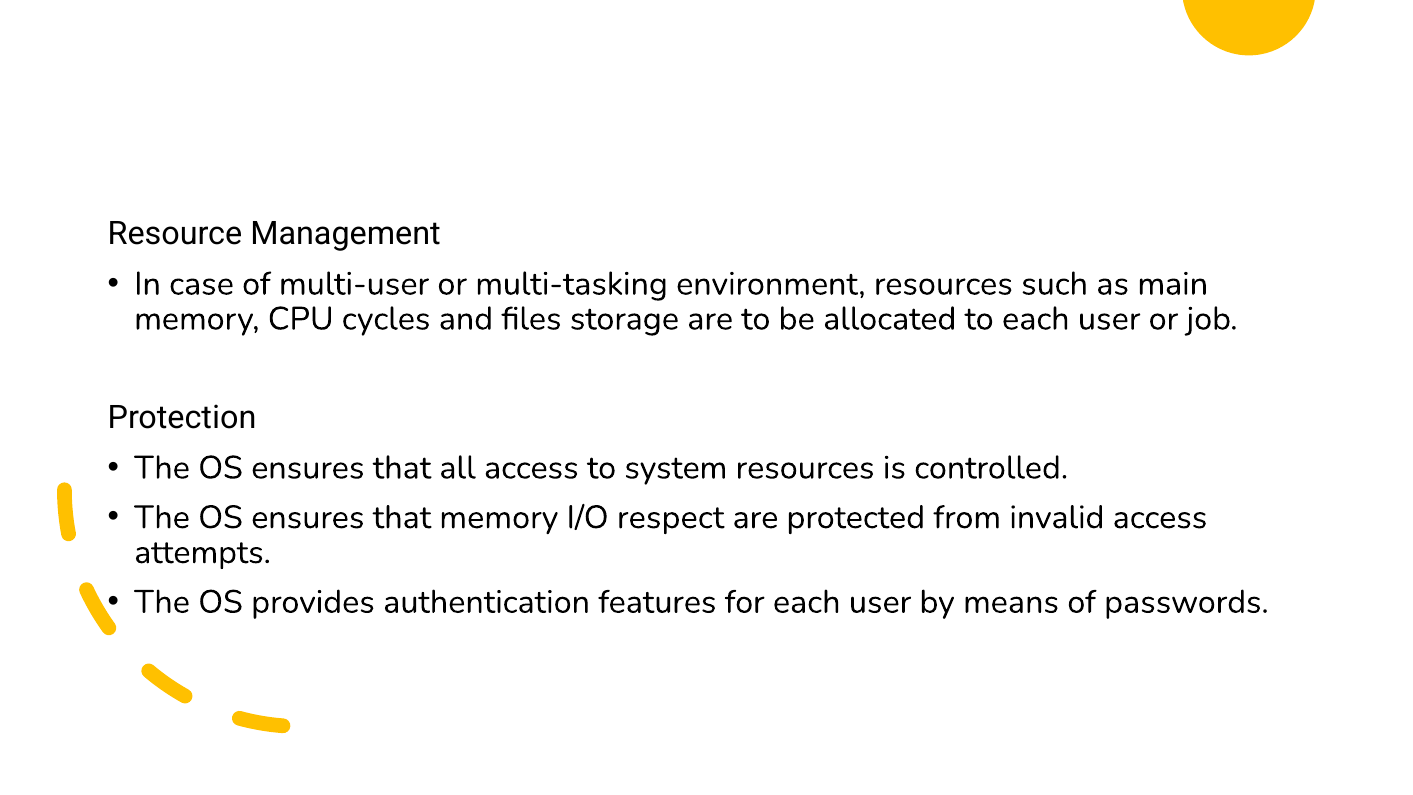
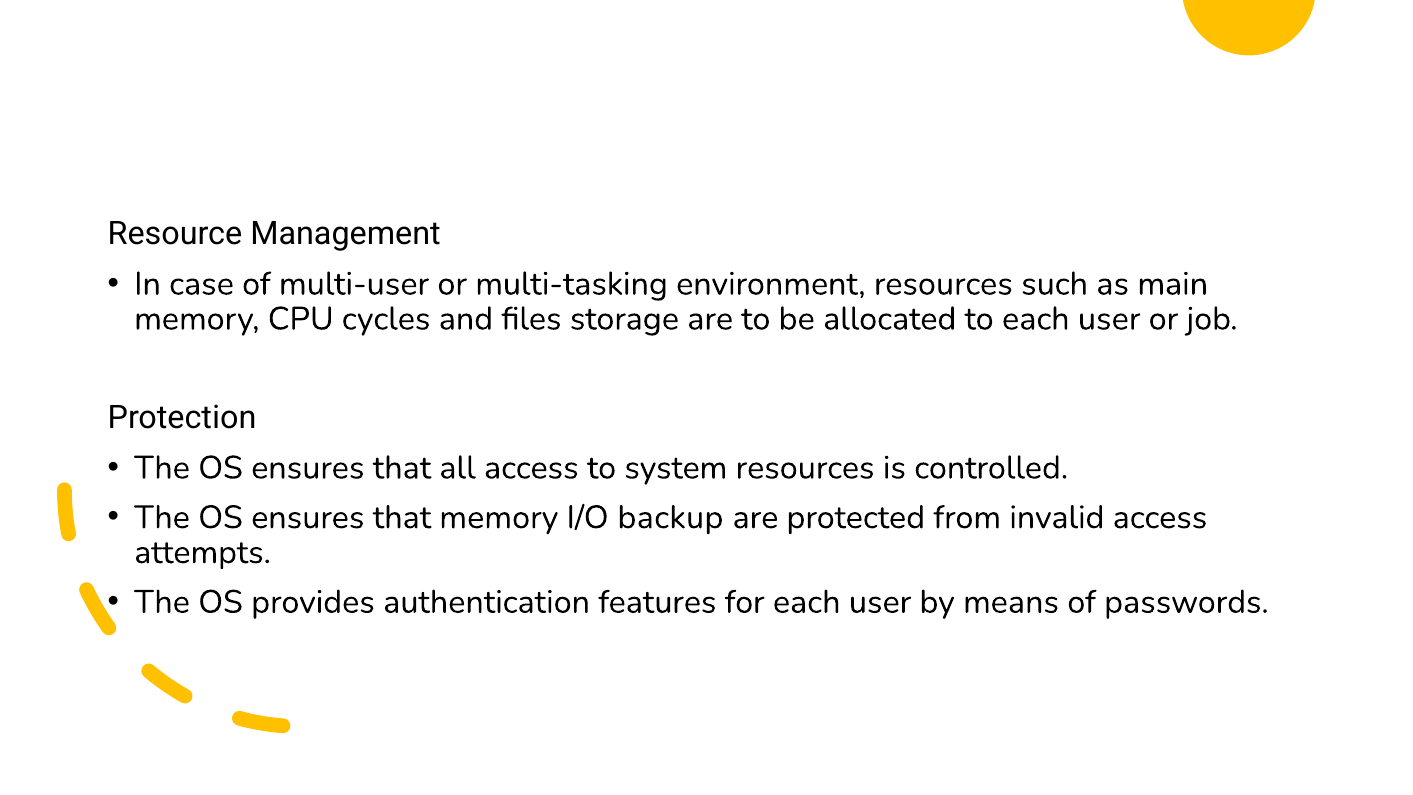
respect: respect -> backup (670, 517)
